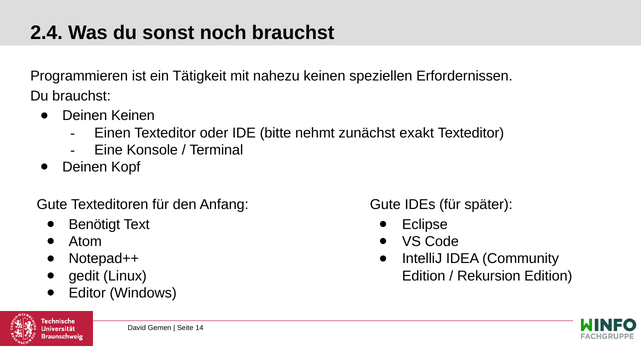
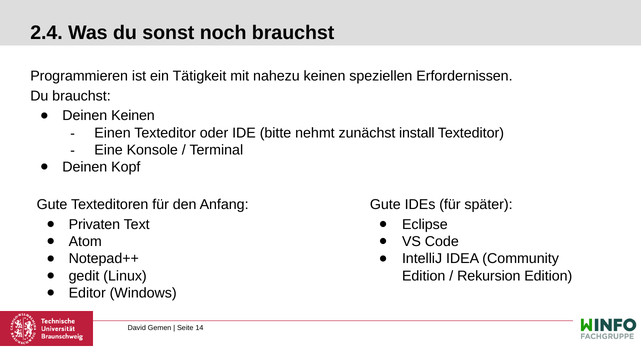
exakt: exakt -> install (417, 133)
Benötigt: Benötigt -> Privaten (94, 224)
